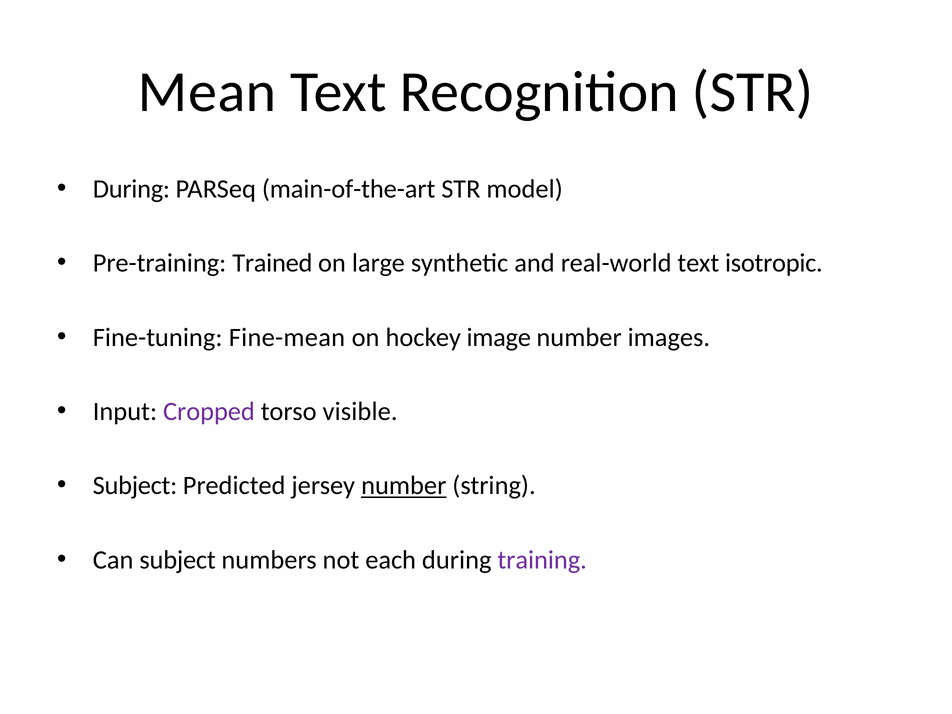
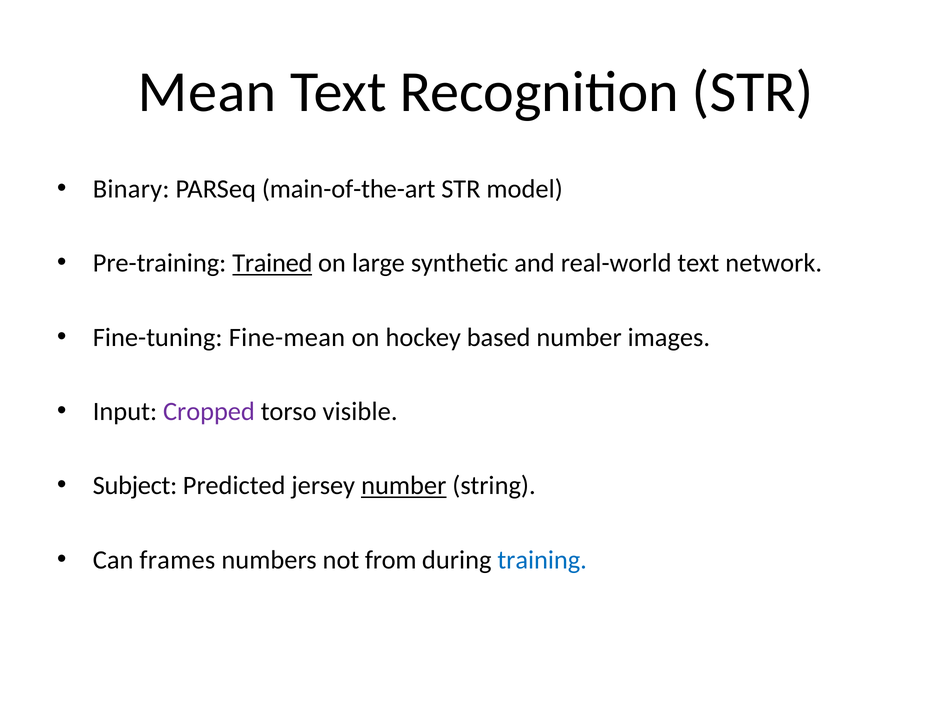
During: During -> Binary (131, 189)
Trained underline: none -> present (272, 263)
isotropic: isotropic -> network (774, 263)
image: image -> based (499, 337)
Can subject: subject -> frames (177, 560)
each: each -> from (391, 560)
training colour: purple -> blue (542, 560)
